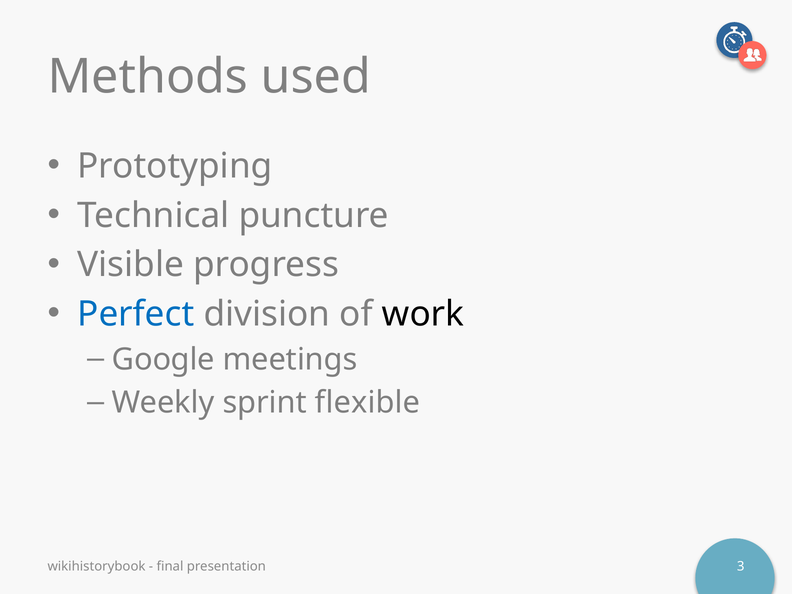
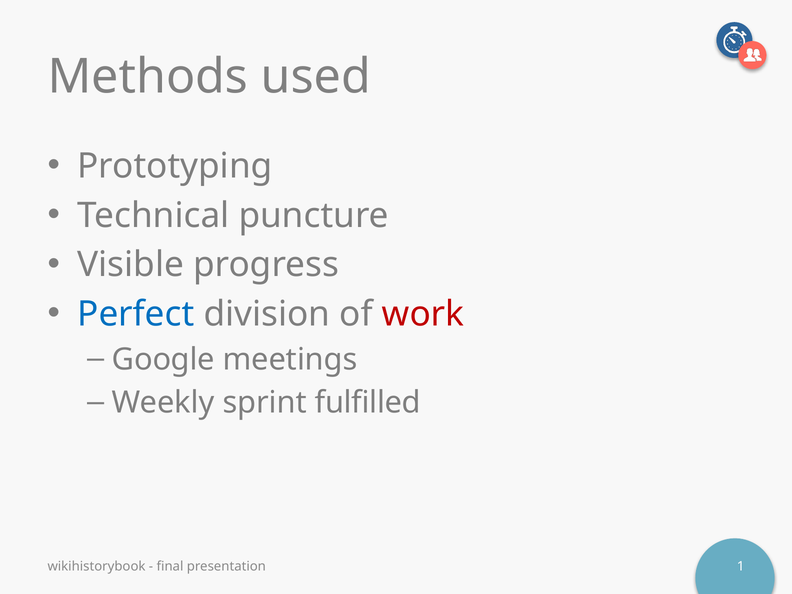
work colour: black -> red (423, 314)
flexible: flexible -> fulfilled (368, 403)
3: 3 -> 1 (741, 566)
